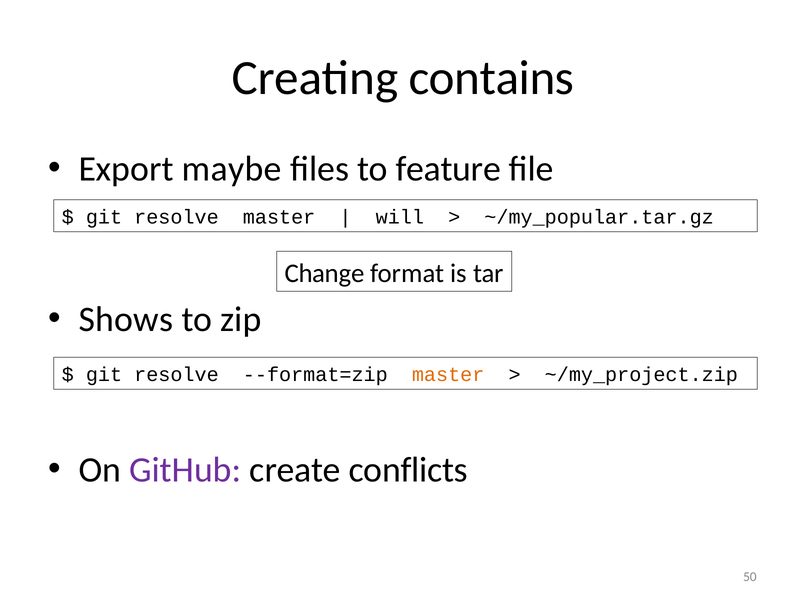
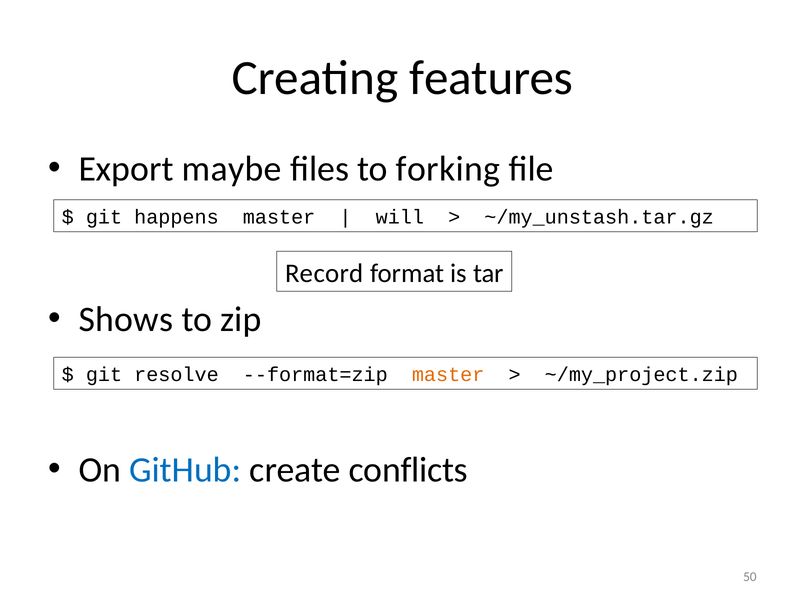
contains: contains -> features (491, 78)
feature: feature -> forking (448, 169)
resolve: resolve -> happens (176, 217)
~/my_popular.tar.gz: ~/my_popular.tar.gz -> ~/my_unstash.tar.gz (599, 217)
Change: Change -> Record (324, 273)
GitHub colour: purple -> blue (185, 470)
